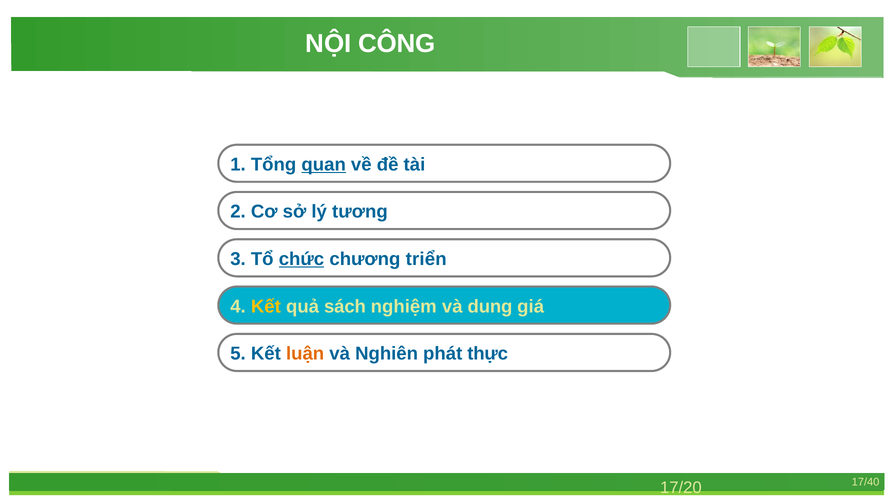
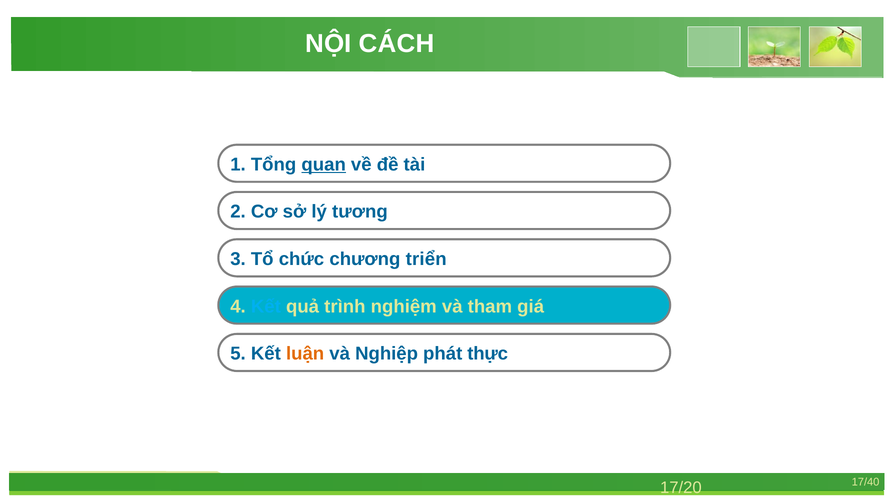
CÔNG: CÔNG -> CÁCH (397, 44)
chức underline: present -> none (302, 259)
Kết colour: yellow -> light blue (266, 306)
sách: sách -> trình (345, 306)
dung: dung -> tham (490, 306)
Nghiên: Nghiên -> Nghiệp (387, 354)
